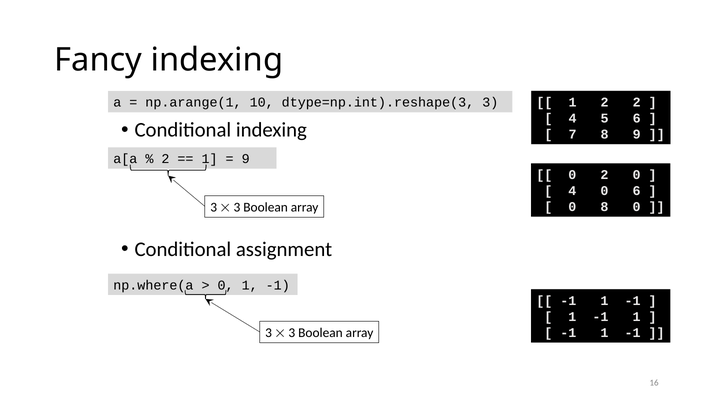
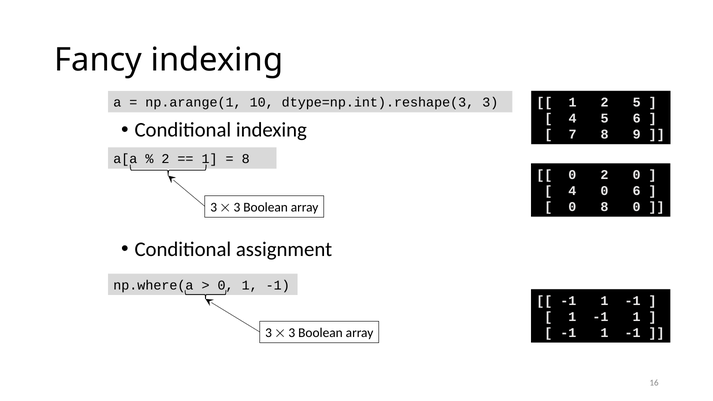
2 2: 2 -> 5 (637, 102)
9: 9 -> 8 (246, 159)
